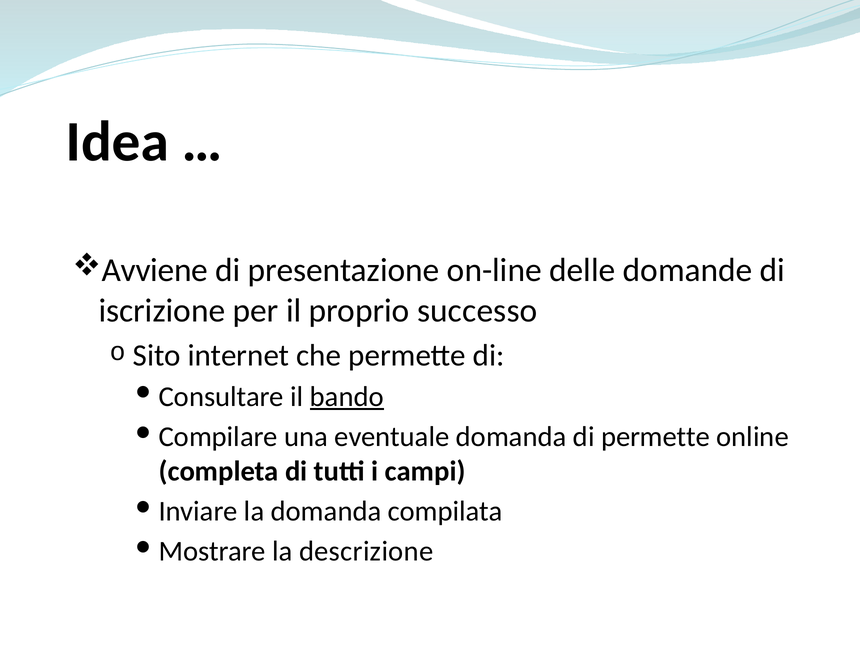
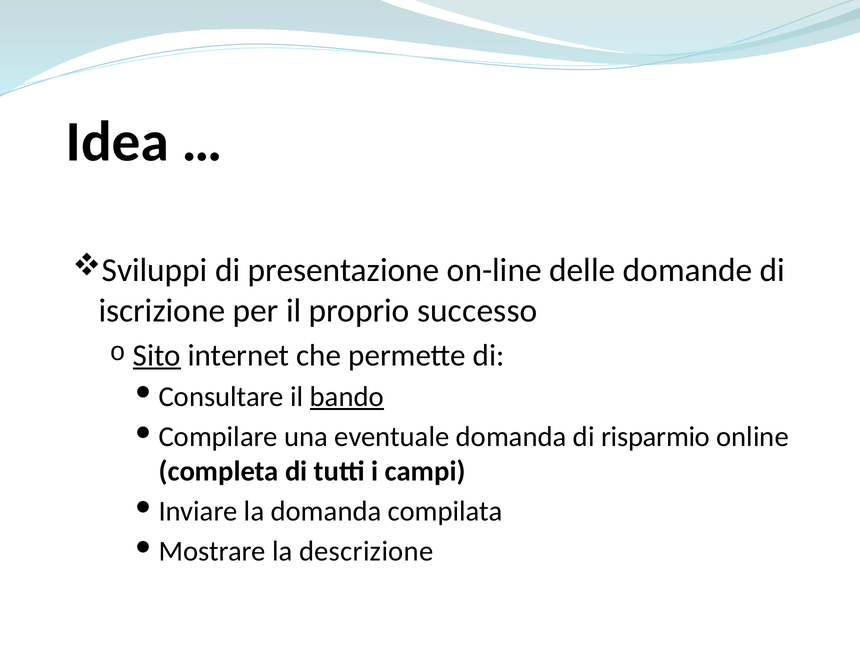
Avviene: Avviene -> Sviluppi (155, 270)
Sito underline: none -> present (157, 355)
di permette: permette -> risparmio (656, 437)
